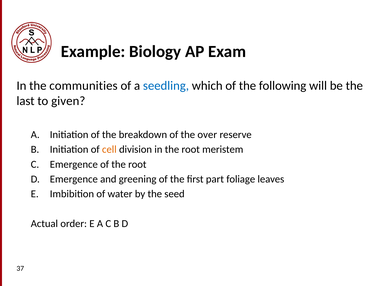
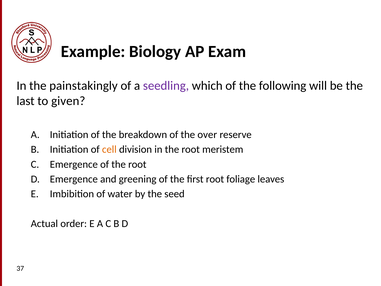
communities: communities -> painstakingly (83, 86)
seedling colour: blue -> purple (166, 86)
first part: part -> root (215, 179)
